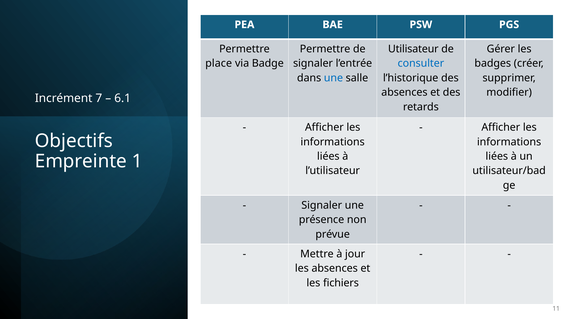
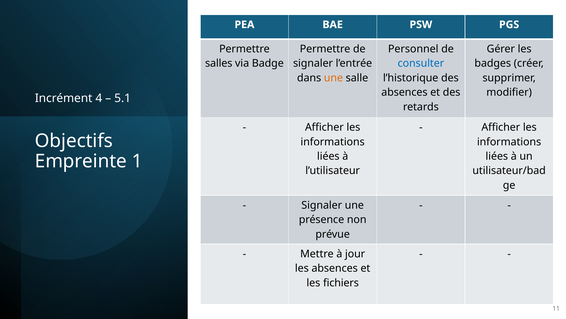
Utilisateur: Utilisateur -> Personnel (413, 49)
place: place -> salles (219, 63)
une colour: blue -> orange (333, 78)
7: 7 -> 4 (99, 98)
6.1: 6.1 -> 5.1 (123, 98)
